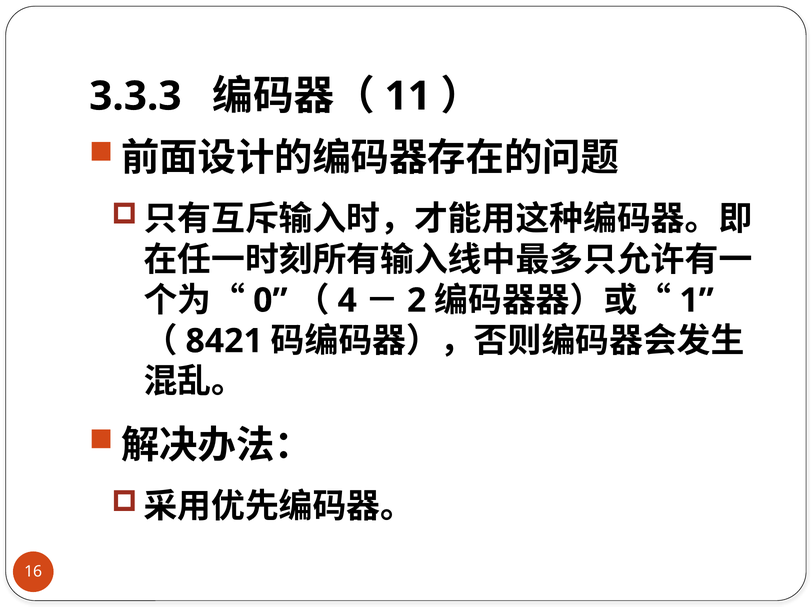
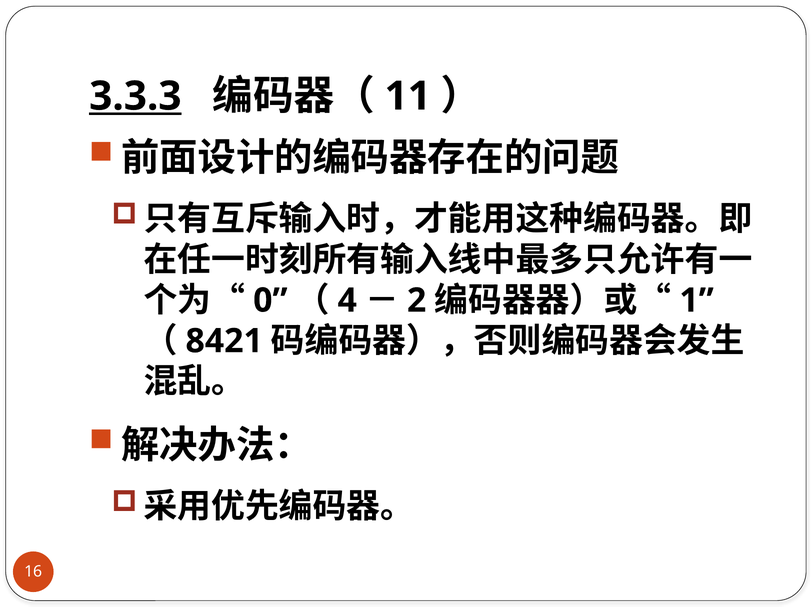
3.3.3 underline: none -> present (135, 96)
